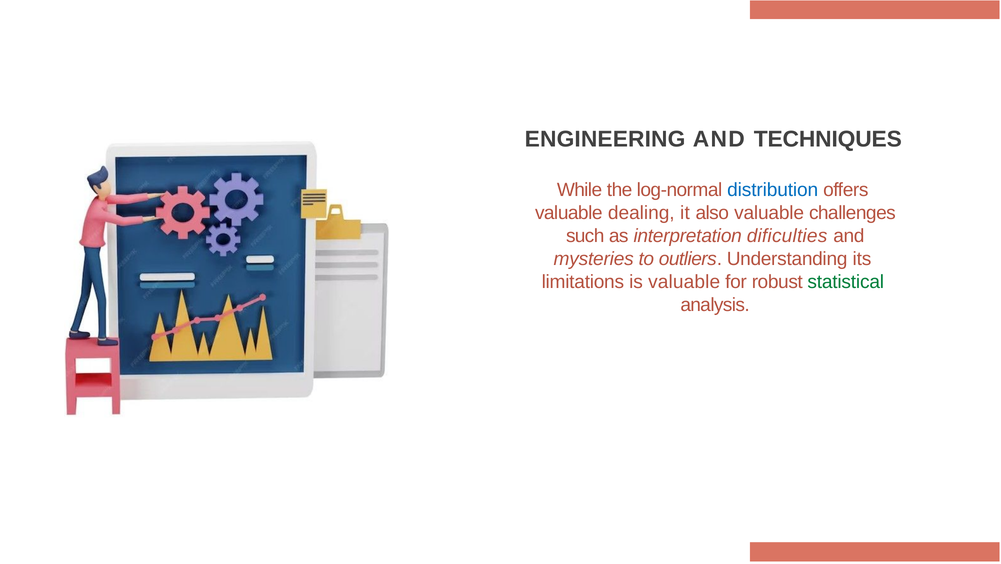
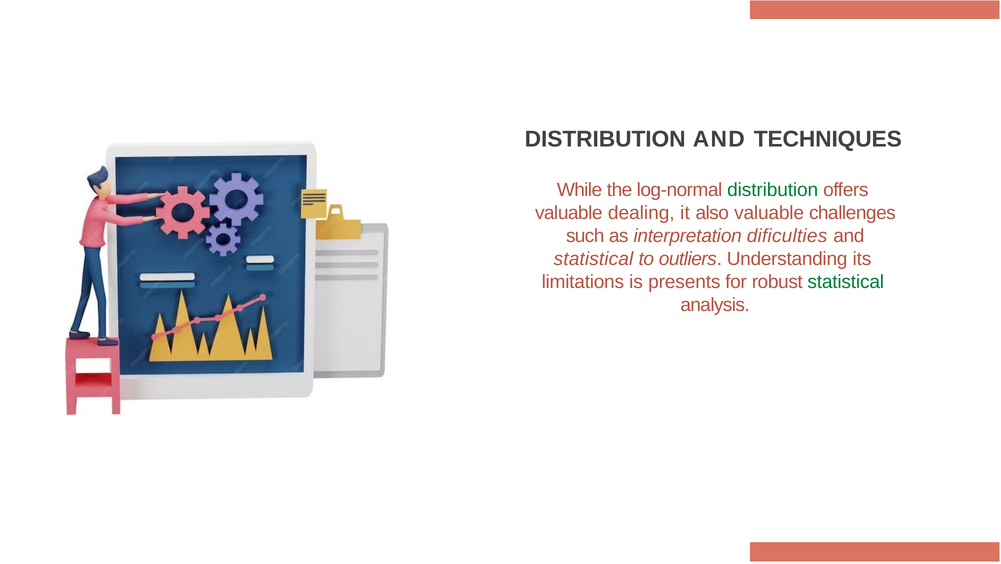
ENGINEERING: ENGINEERING -> DISTRIBUTION (605, 140)
distribution colour: blue -> green (773, 190)
mysteries: mysteries -> statistical (594, 259)
is valuable: valuable -> presents (684, 282)
